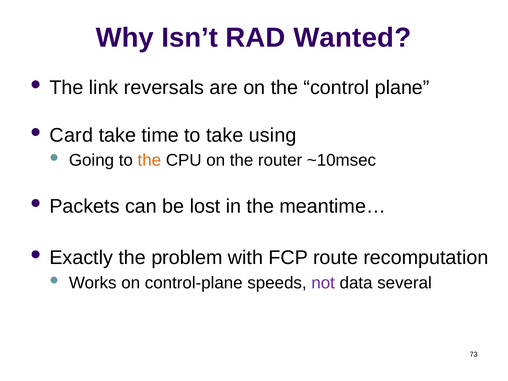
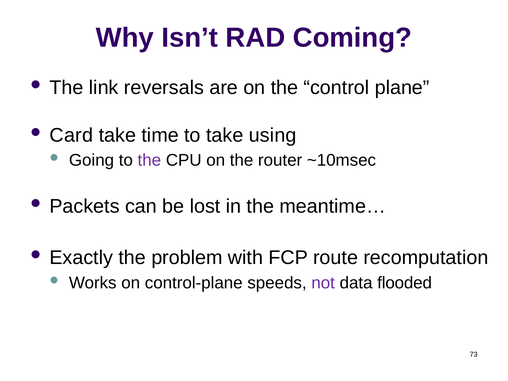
Wanted: Wanted -> Coming (352, 38)
the colour: orange -> purple (149, 160)
several: several -> flooded (405, 283)
